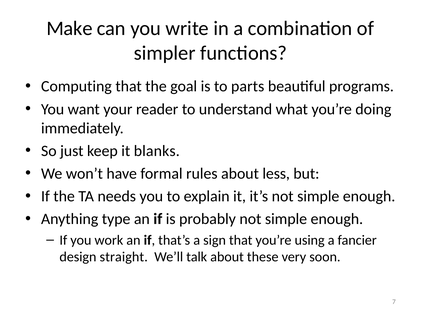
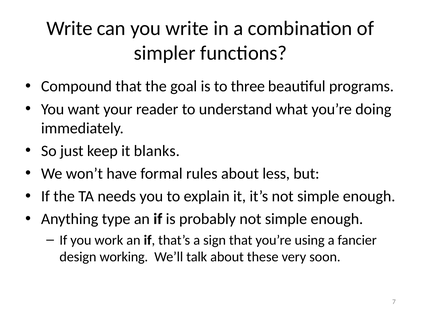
Make: Make -> Write (69, 28)
Computing: Computing -> Compound (76, 86)
parts: parts -> three (248, 86)
straight: straight -> working (124, 257)
